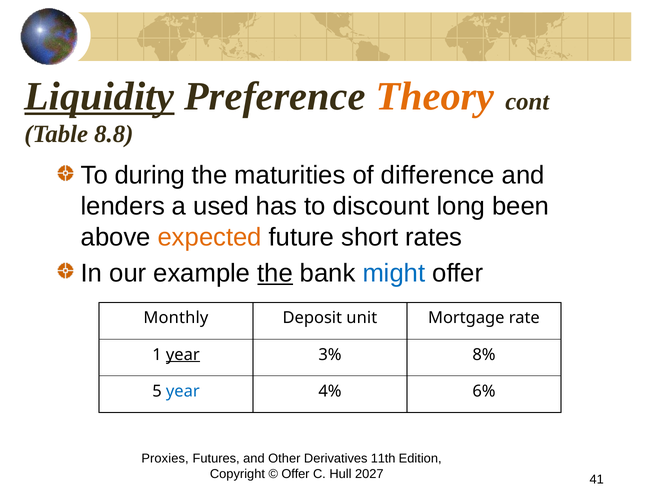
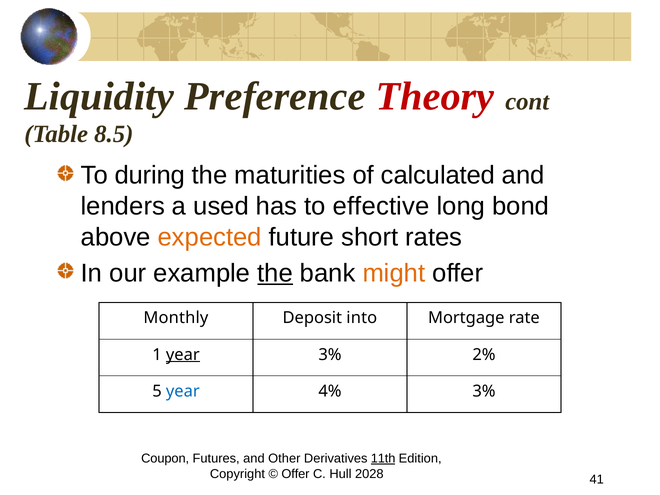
Liquidity underline: present -> none (99, 96)
Theory colour: orange -> red (435, 96)
8.8: 8.8 -> 8.5 (114, 134)
difference: difference -> calculated (438, 176)
discount: discount -> effective (381, 206)
been: been -> bond (521, 206)
might colour: blue -> orange (394, 273)
unit: unit -> into (362, 318)
8%: 8% -> 2% (484, 355)
4% 6%: 6% -> 3% (484, 391)
Proxies: Proxies -> Coupon (165, 458)
11th underline: none -> present (383, 458)
2027: 2027 -> 2028 (369, 474)
